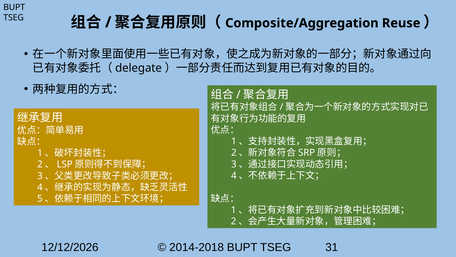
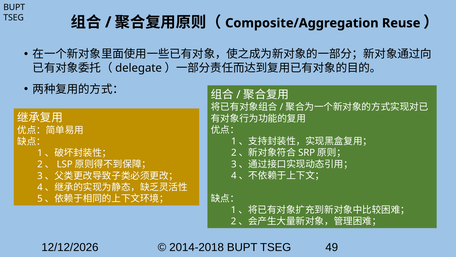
31: 31 -> 49 (332, 247)
